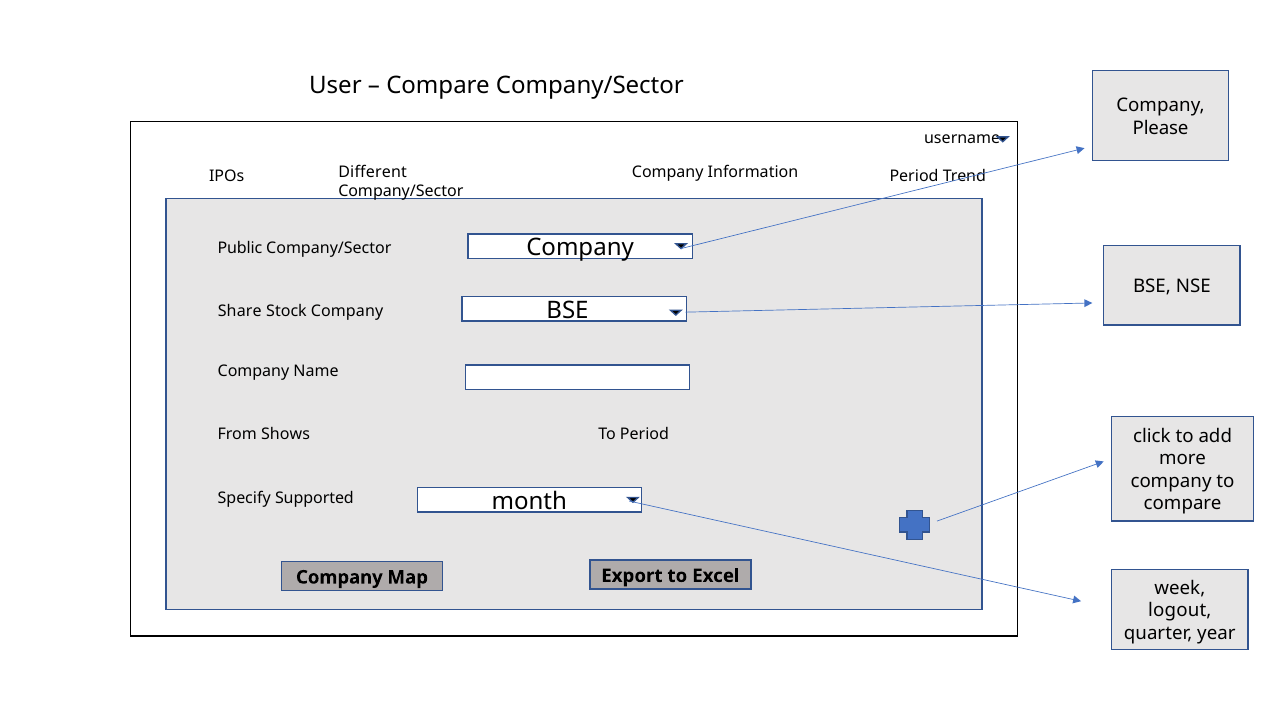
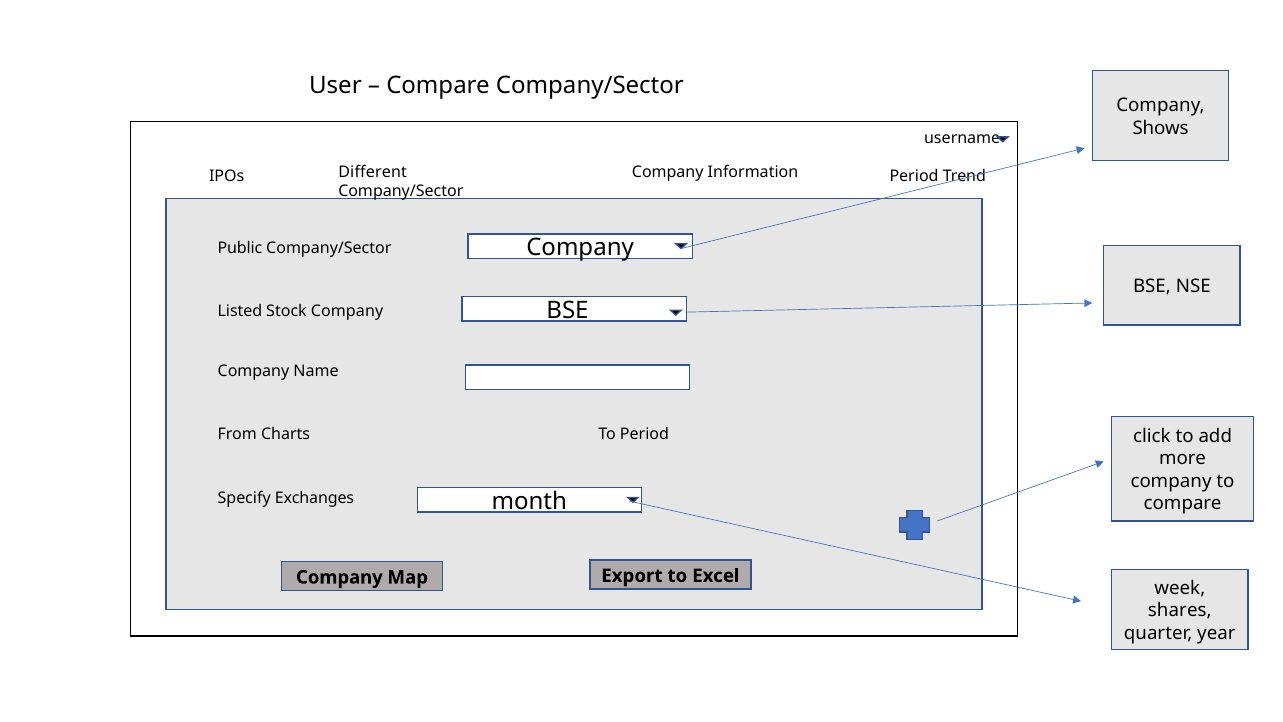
Please: Please -> Shows (1161, 128)
Share: Share -> Listed (240, 311)
Shows: Shows -> Charts (286, 435)
Supported: Supported -> Exchanges (314, 498)
logout: logout -> shares (1180, 610)
